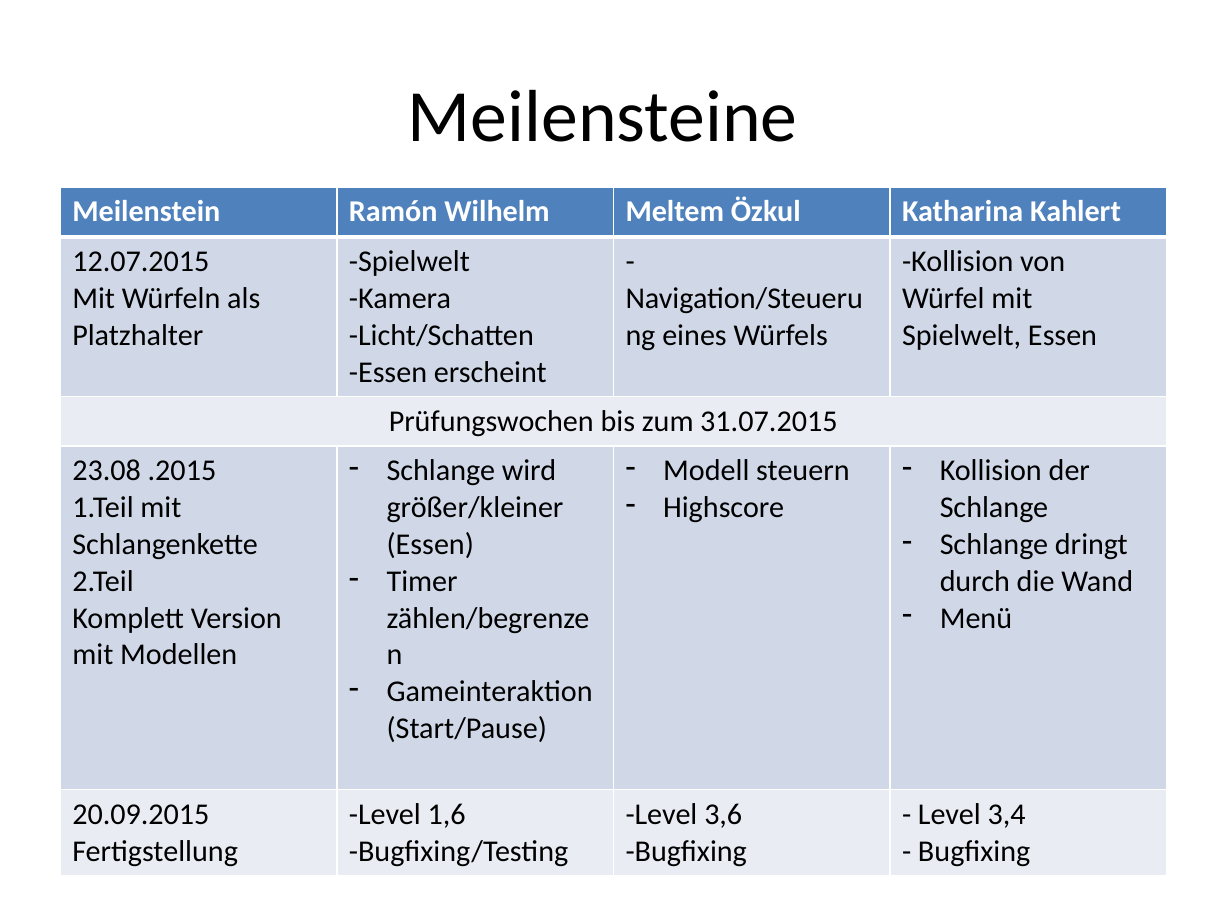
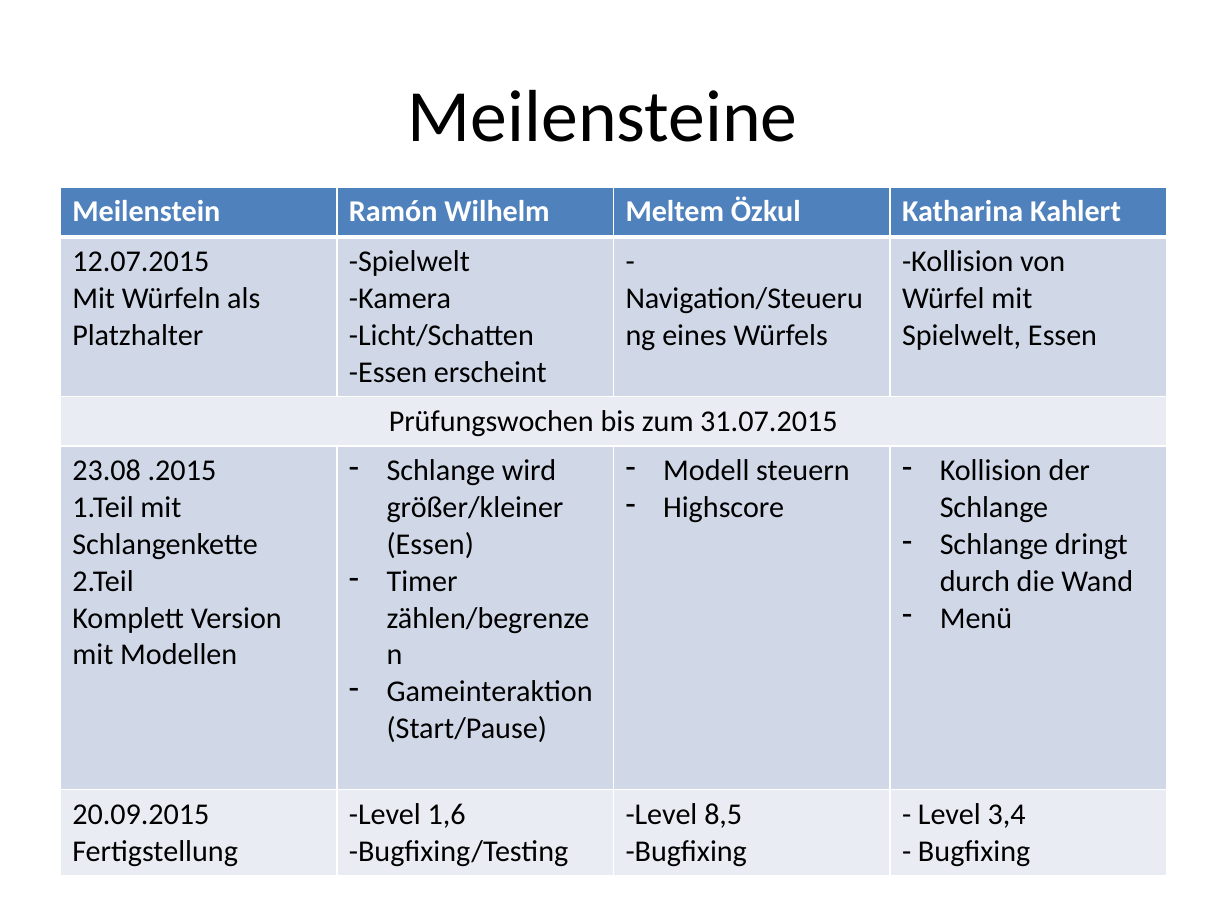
3,6: 3,6 -> 8,5 (723, 814)
